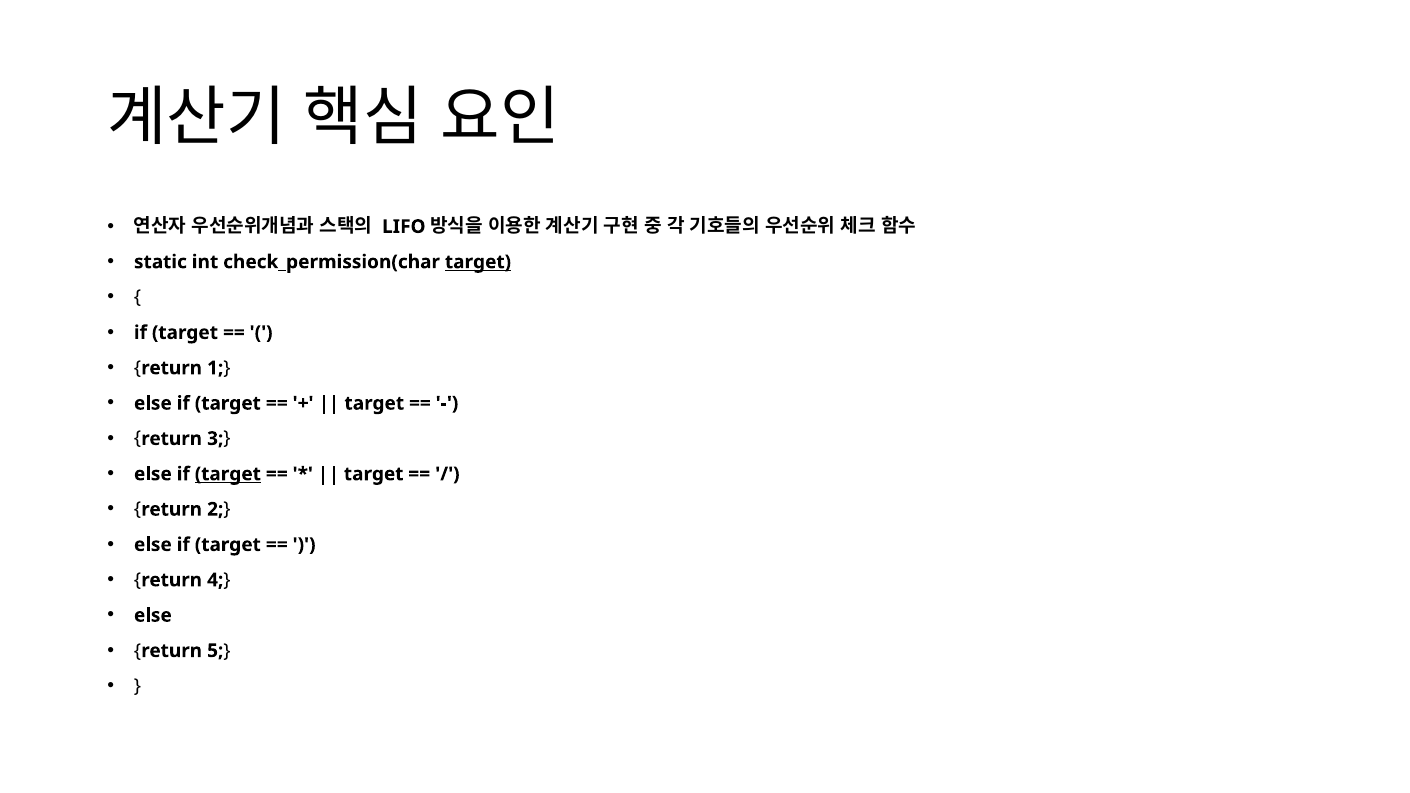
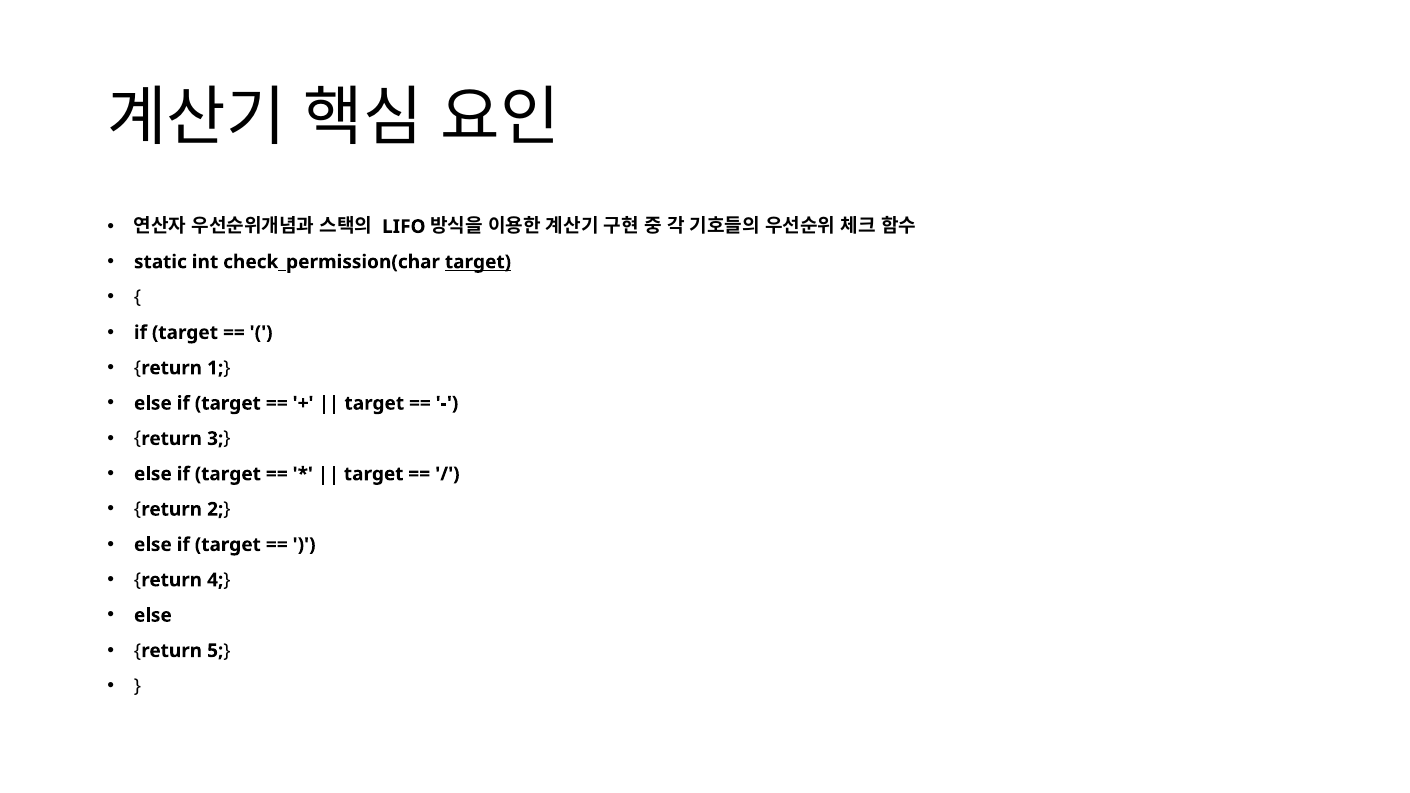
target underline: present -> none (228, 474)
